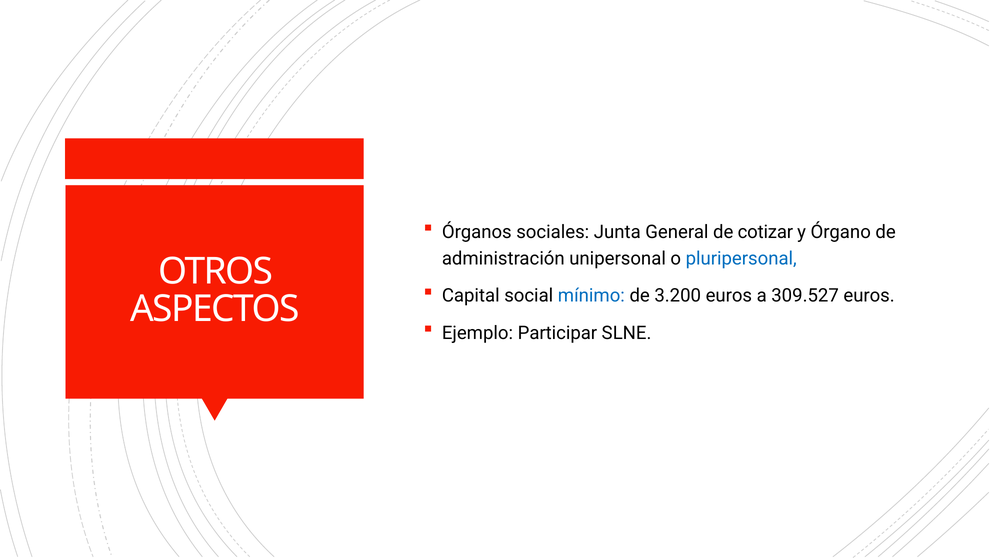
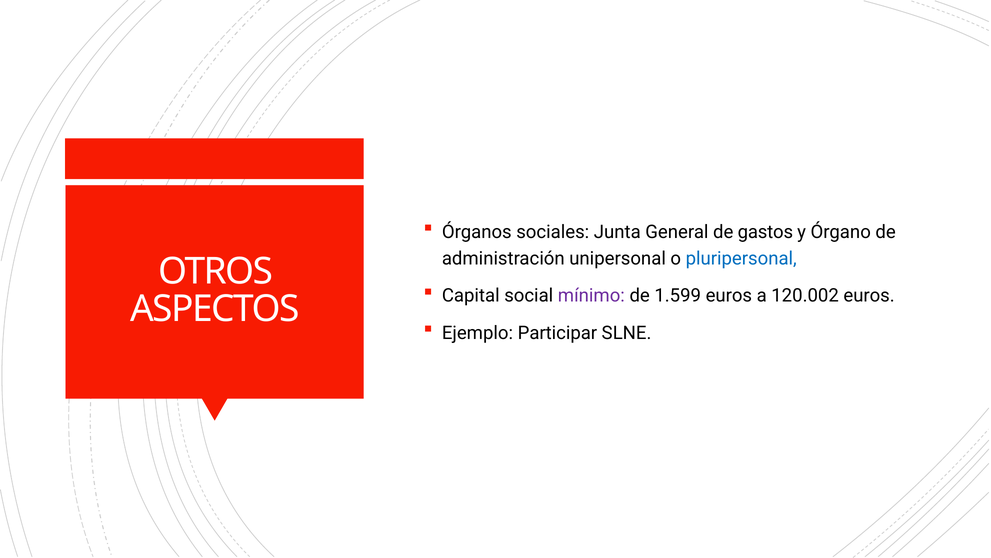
cotizar: cotizar -> gastos (765, 232)
mínimo colour: blue -> purple (591, 295)
3.200: 3.200 -> 1.599 (678, 295)
309.527: 309.527 -> 120.002 (805, 295)
